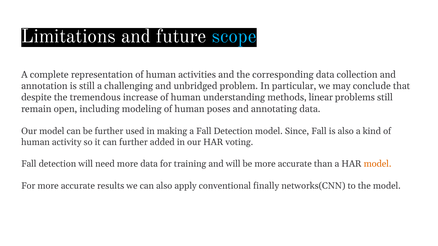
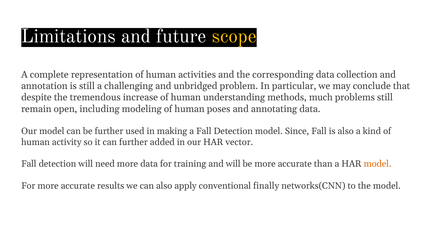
scope colour: light blue -> yellow (234, 36)
linear: linear -> much (321, 98)
voting: voting -> vector (239, 142)
